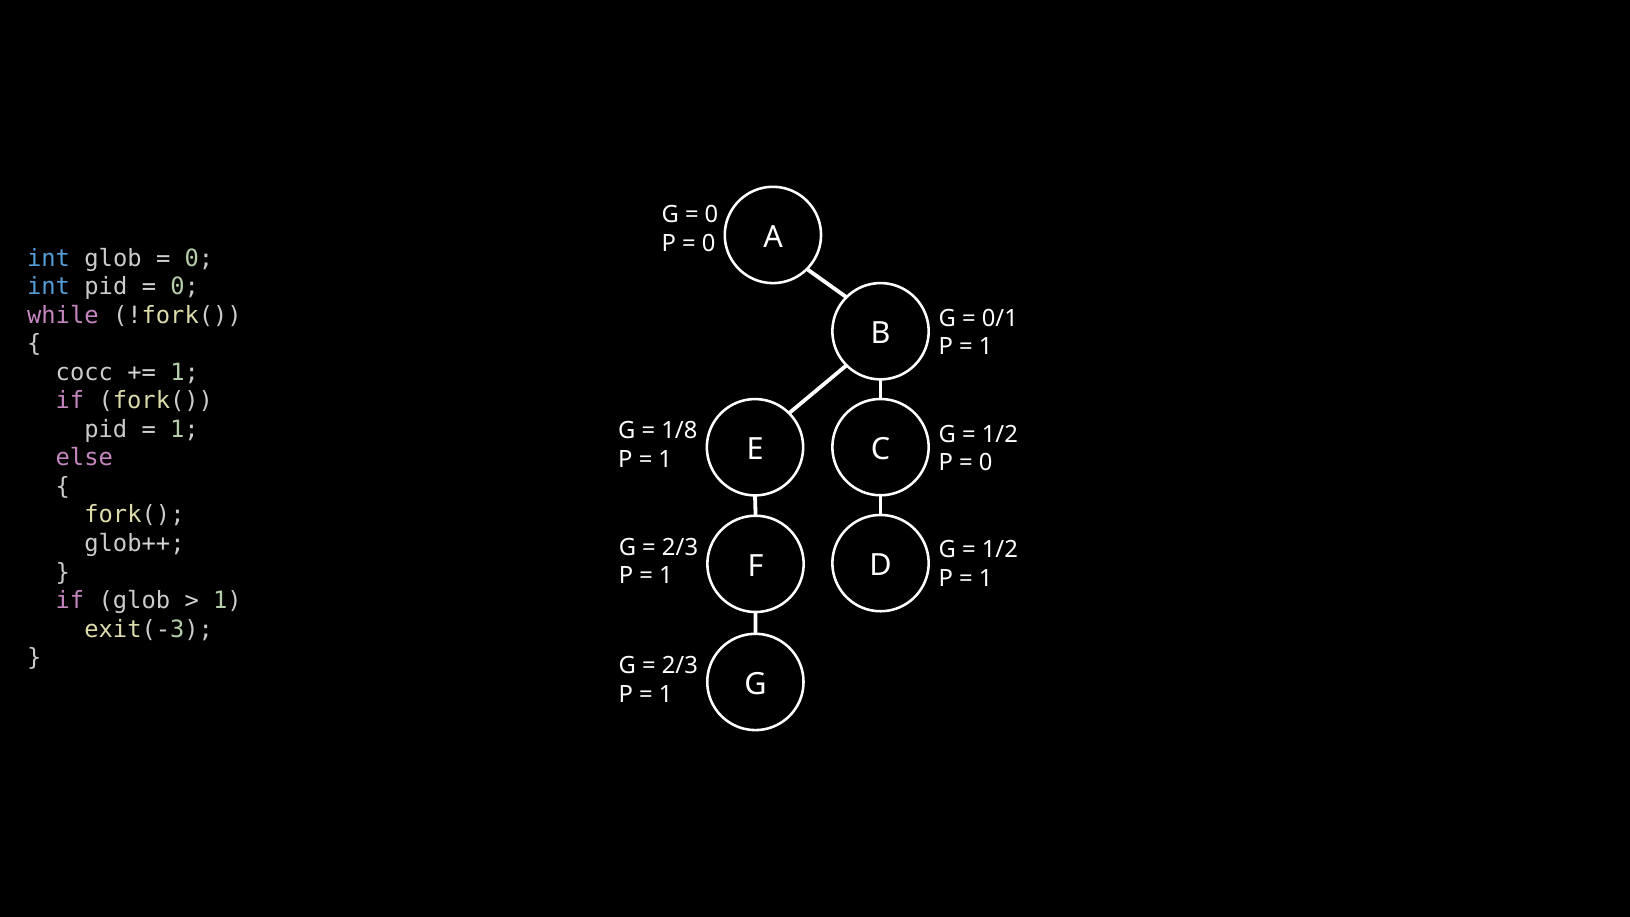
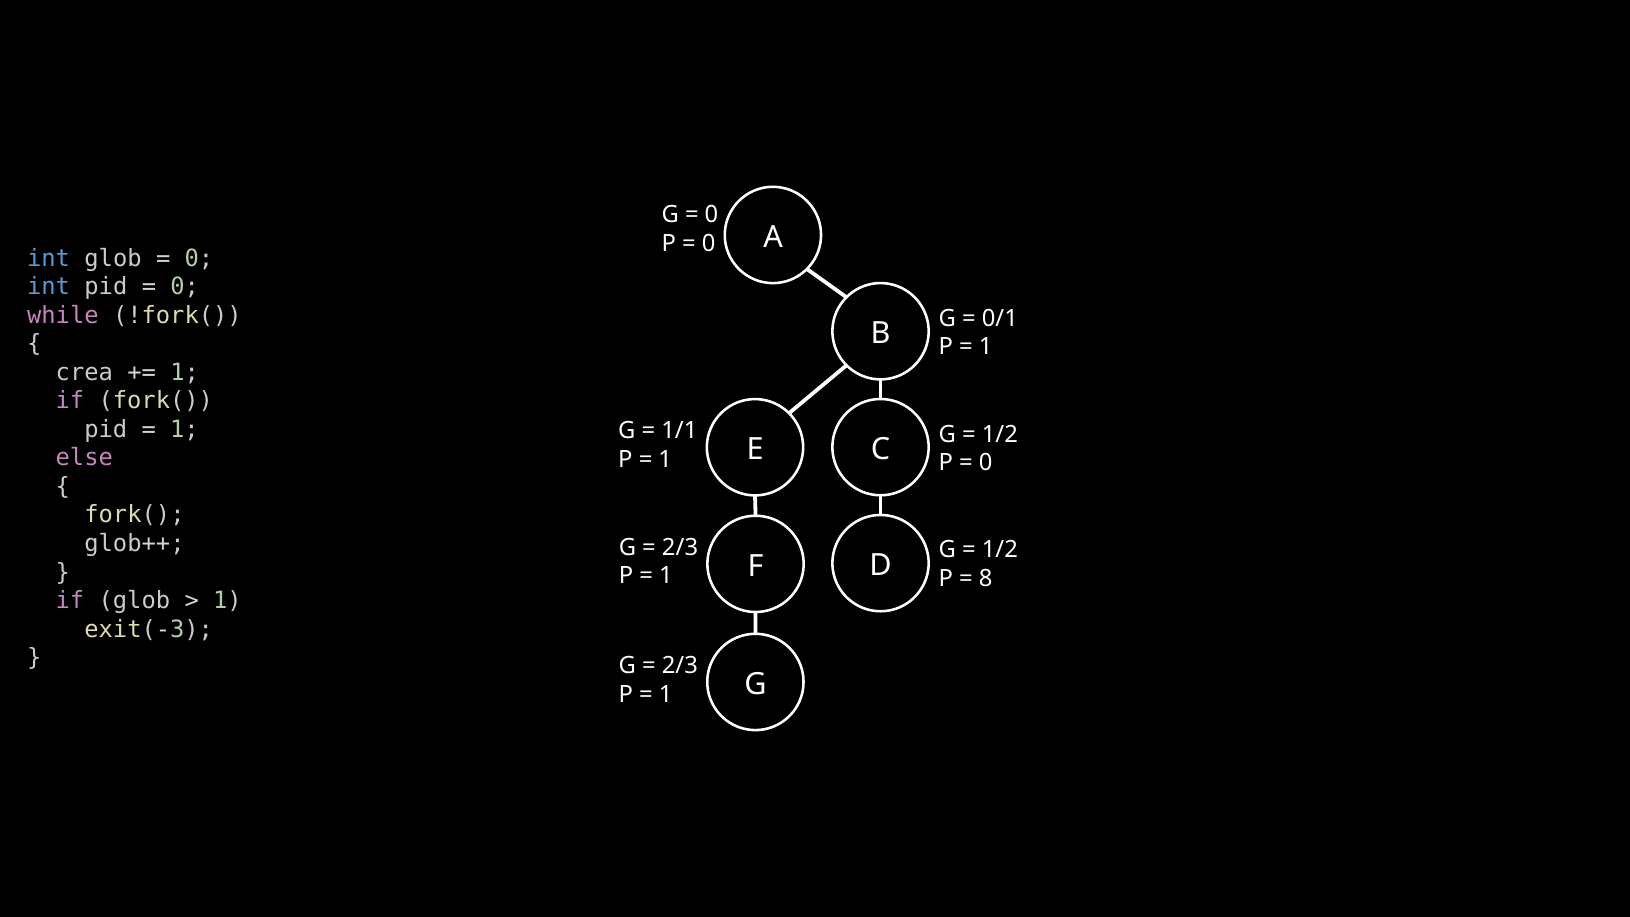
cocc: cocc -> crea (84, 372)
1/8: 1/8 -> 1/1 (679, 431)
1: 1 -> 8 (986, 579)
